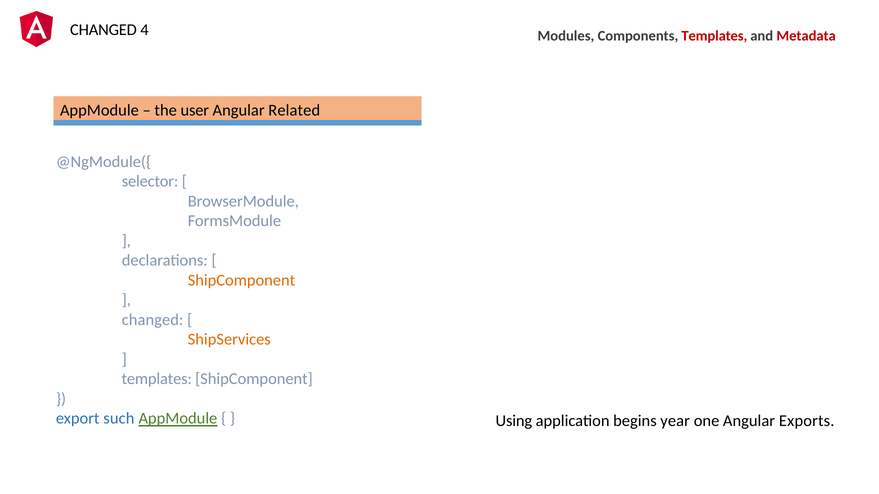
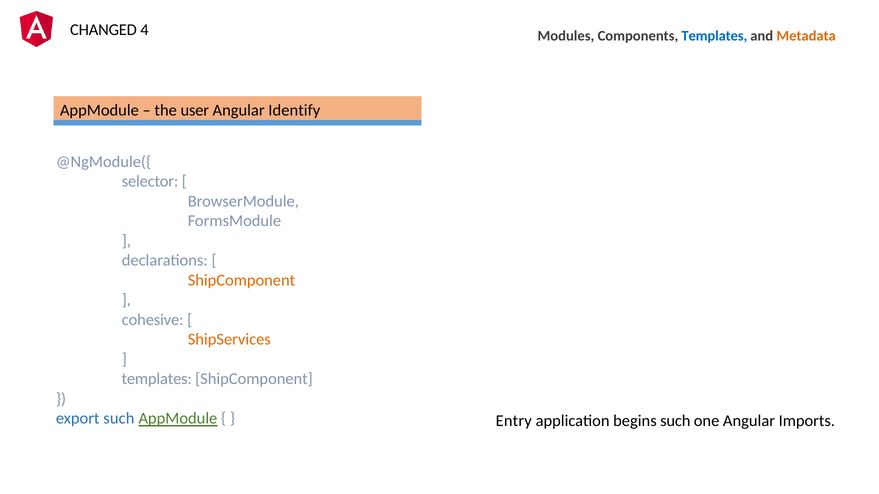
Templates colour: red -> blue (714, 36)
Metadata colour: red -> orange (806, 36)
Related: Related -> Identify (294, 111)
changed: changed -> cohesive (153, 320)
Using: Using -> Entry (514, 421)
begins year: year -> such (675, 421)
Exports: Exports -> Imports (807, 421)
